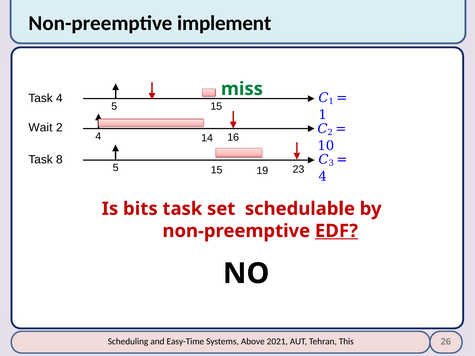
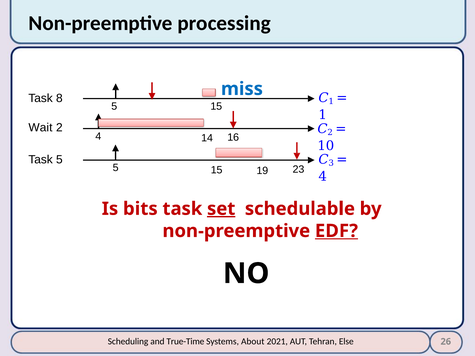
implement: implement -> processing (224, 23)
miss colour: green -> blue (242, 89)
Task 4: 4 -> 8 (59, 98)
Task 8: 8 -> 5 (59, 160)
set underline: none -> present (221, 209)
Easy-Time: Easy-Time -> True-Time (185, 342)
Above: Above -> About (253, 342)
This: This -> Else (346, 342)
